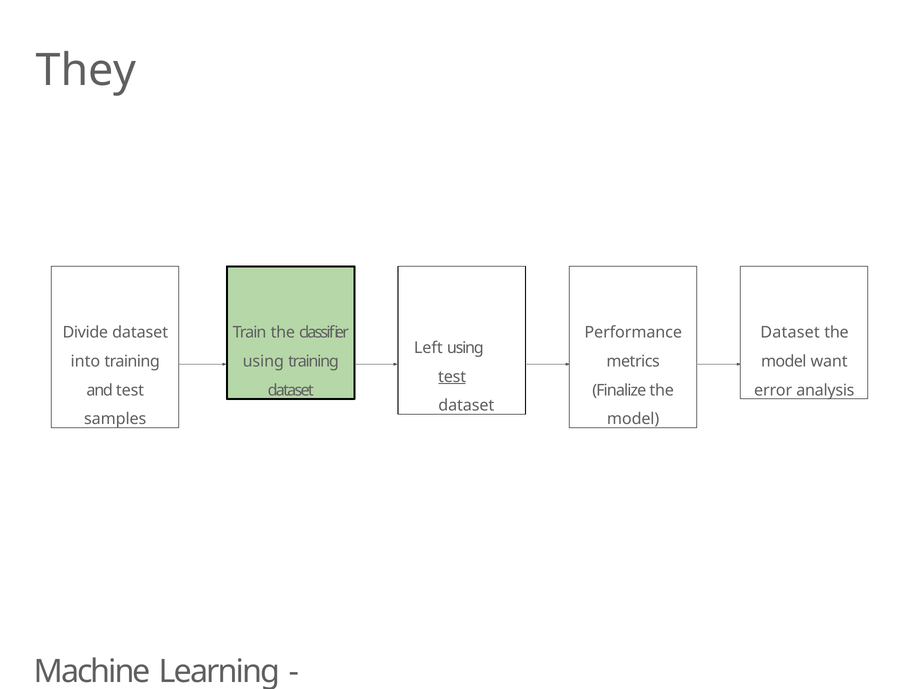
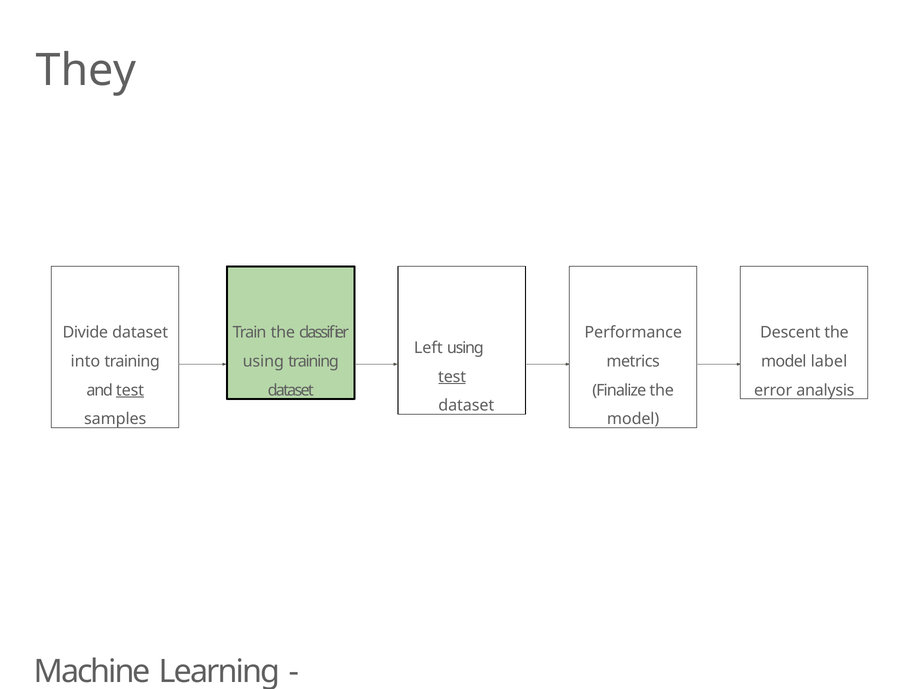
Dataset: Dataset -> Descent (790, 333)
want: want -> label (829, 362)
test underline: none -> present (130, 390)
